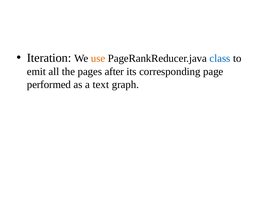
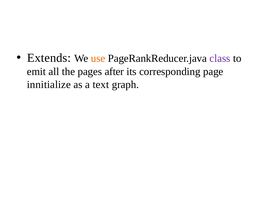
Iteration: Iteration -> Extends (49, 58)
class colour: blue -> purple (220, 58)
performed: performed -> innitialize (49, 84)
